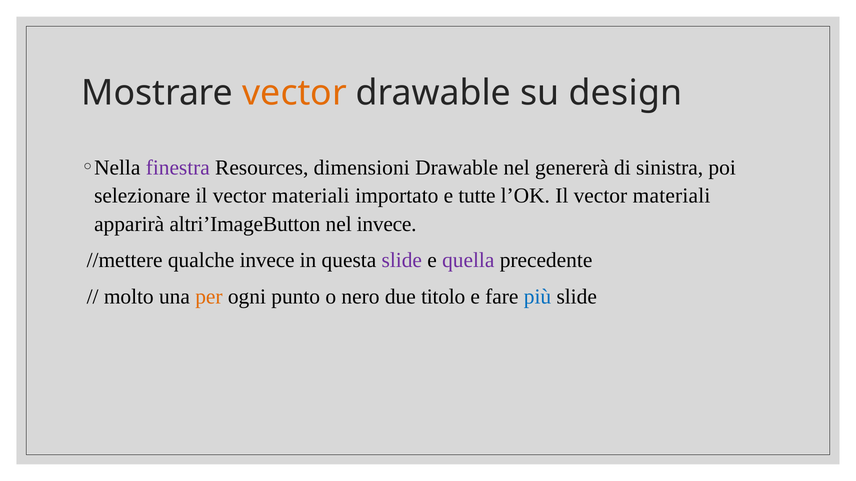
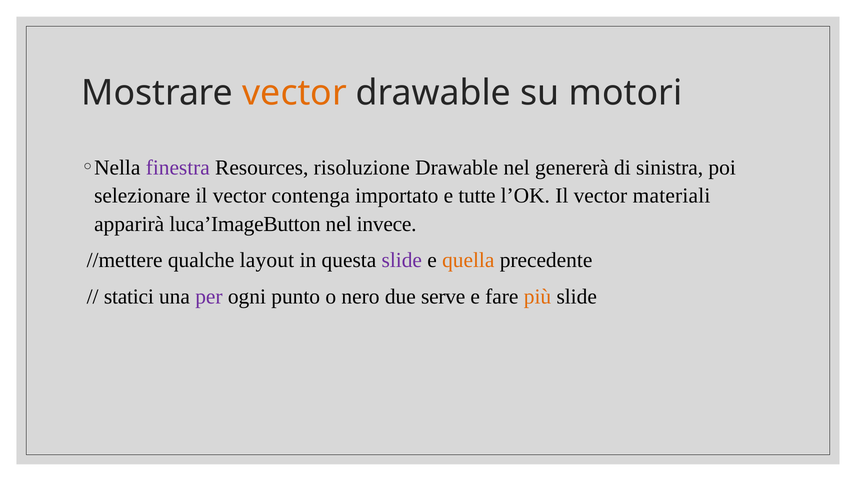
design: design -> motori (626, 93)
dimensioni: dimensioni -> risoluzione (362, 168)
selezionare il vector materiali: materiali -> contenga (311, 196)
altri’ImageButton: altri’ImageButton -> luca’ImageButton (245, 224)
qualche invece: invece -> layout (267, 261)
quella colour: purple -> orange (468, 261)
molto: molto -> statici (129, 297)
per colour: orange -> purple (209, 297)
titolo: titolo -> serve (443, 297)
più colour: blue -> orange (537, 297)
